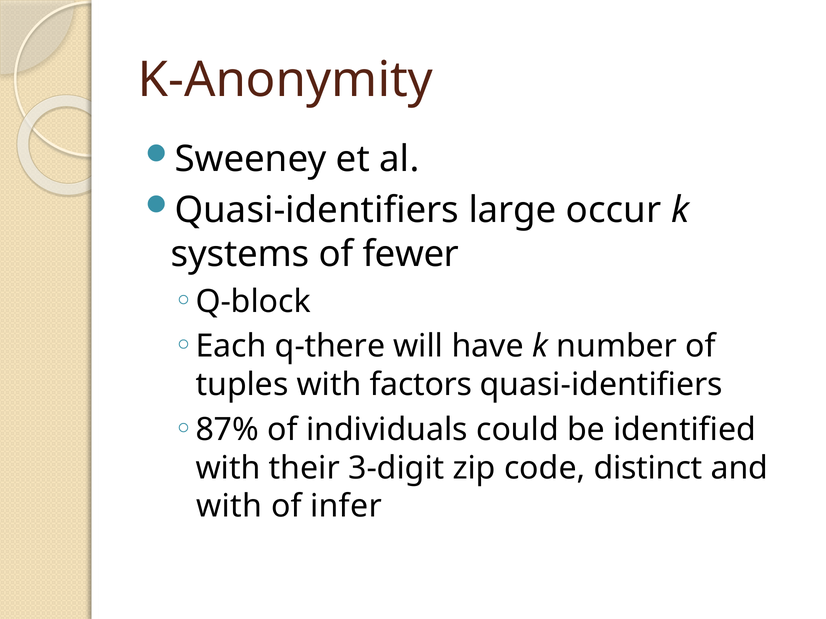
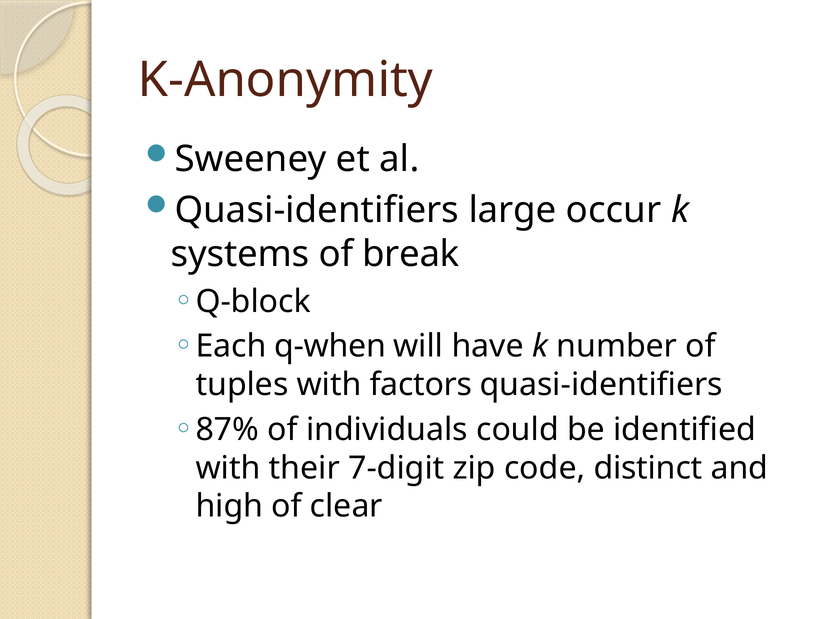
fewer: fewer -> break (411, 255)
q-there: q-there -> q-when (330, 347)
3-digit: 3-digit -> 7-digit (396, 468)
with: with -> high (229, 507)
infer: infer -> clear (346, 507)
